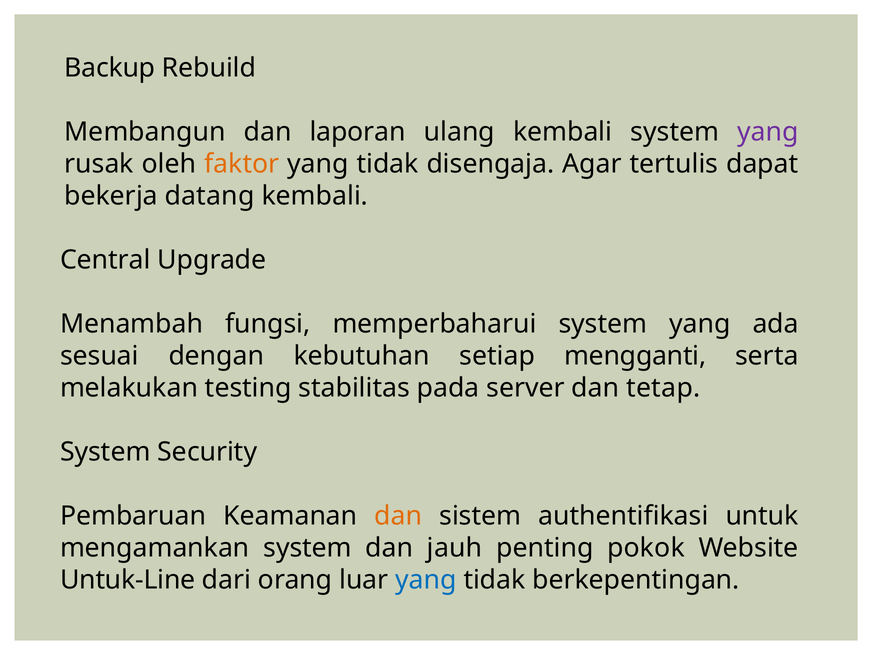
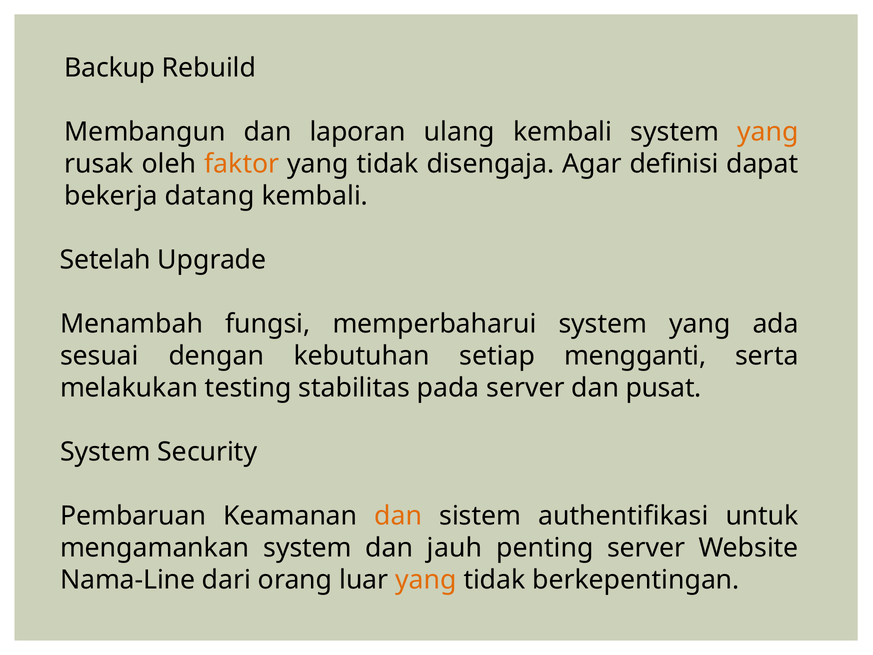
yang colour: purple -> orange (768, 132)
tertulis: tertulis -> definisi (674, 164)
Central: Central -> Setelah (105, 260)
tetap: tetap -> pusat (664, 388)
penting pokok: pokok -> server (646, 548)
Untuk-Line: Untuk-Line -> Nama-Line (128, 580)
yang colour: blue -> orange (426, 580)
